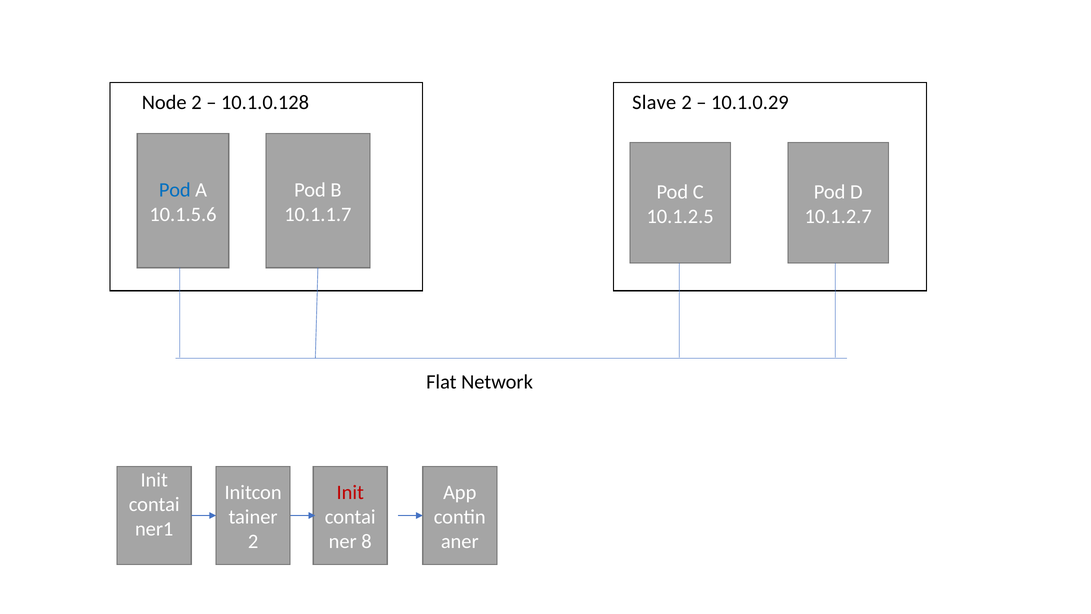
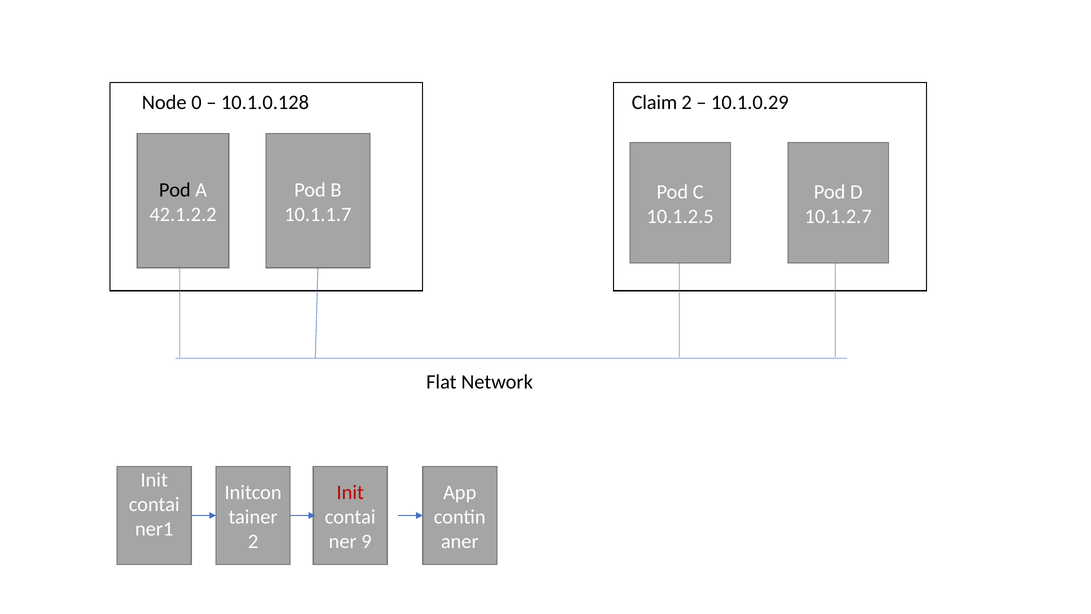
Node 2: 2 -> 0 (196, 102)
Slave: Slave -> Claim (654, 102)
Pod colour: blue -> black (175, 190)
10.1.5.6: 10.1.5.6 -> 42.1.2.2 (183, 214)
8: 8 -> 9 (366, 541)
